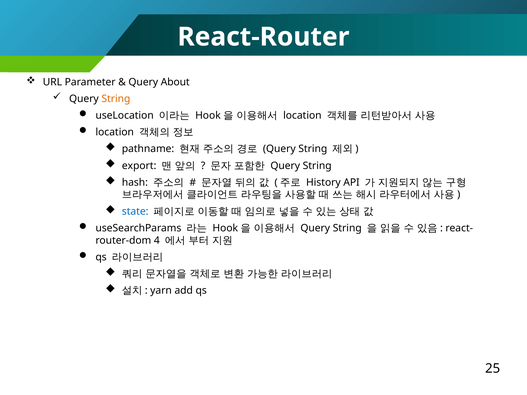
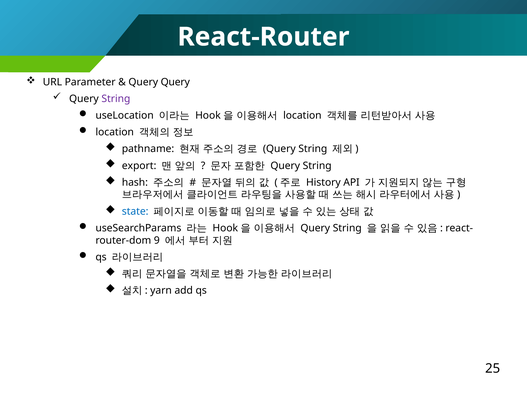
Query About: About -> Query (175, 82)
String colour: orange -> purple (116, 99)
4: 4 -> 9 (157, 240)
